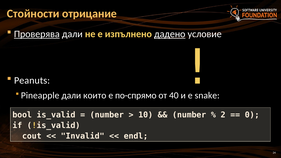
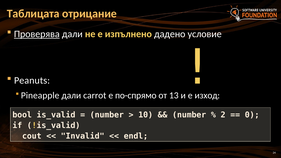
Стойности: Стойности -> Таблицата (33, 14)
дадено underline: present -> none (170, 34)
които: които -> carrot (95, 95)
40: 40 -> 13 (174, 95)
snake: snake -> изход (207, 95)
